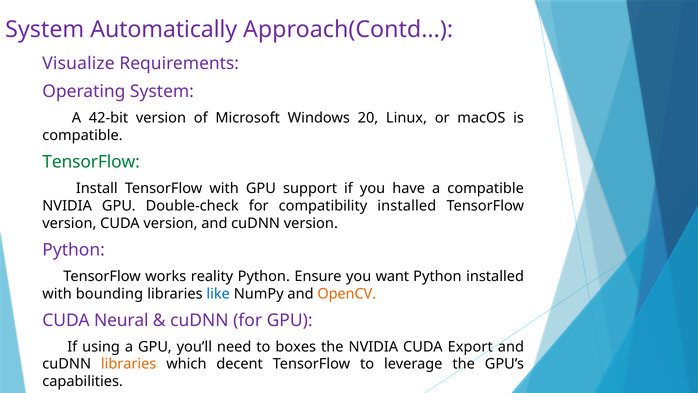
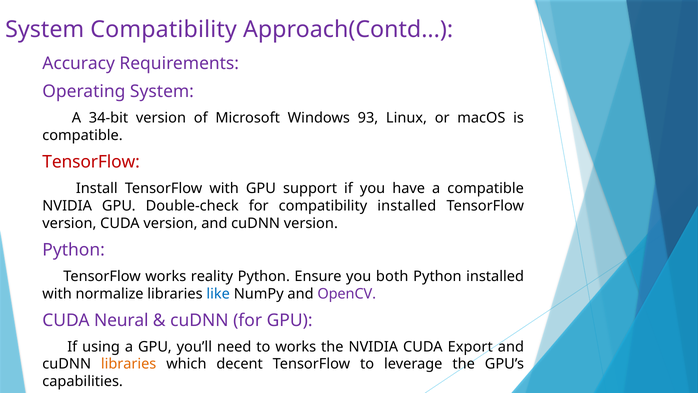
System Automatically: Automatically -> Compatibility (164, 29)
Visualize: Visualize -> Accuracy (79, 63)
42-bit: 42-bit -> 34-bit (109, 118)
20: 20 -> 93 (368, 118)
TensorFlow colour: green -> red (91, 162)
want: want -> both (392, 276)
bounding: bounding -> normalize (110, 293)
OpenCV colour: orange -> purple (347, 293)
to boxes: boxes -> works (296, 346)
